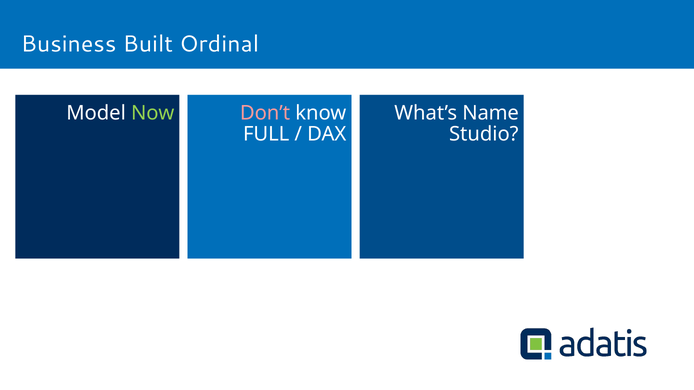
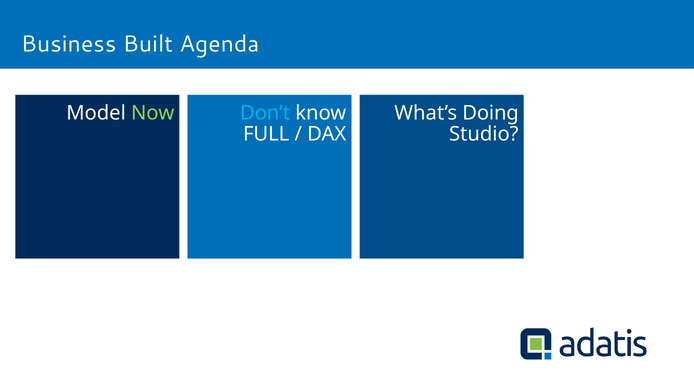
Built Ordinal: Ordinal -> Agenda (219, 44)
Don’t colour: pink -> light blue (265, 113)
Name: Name -> Doing (491, 113)
